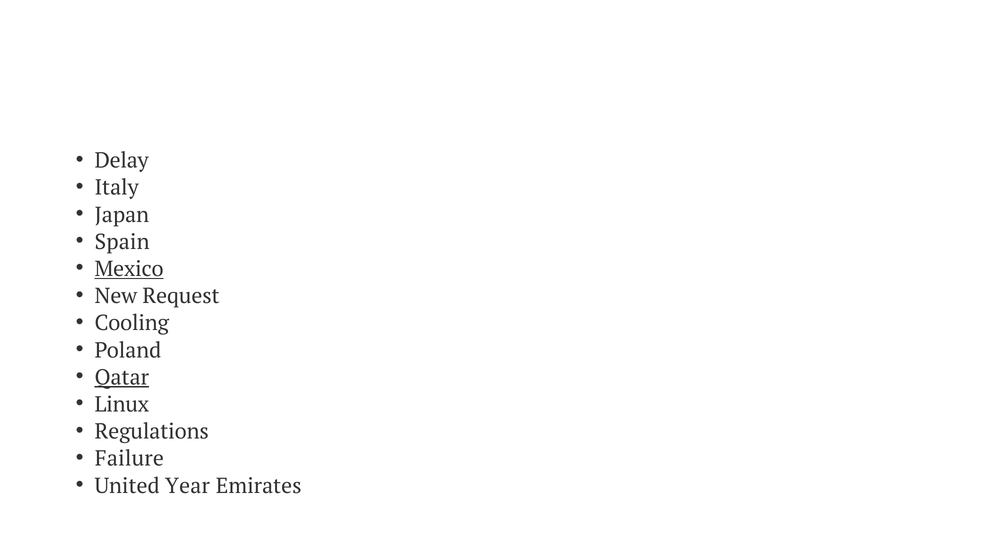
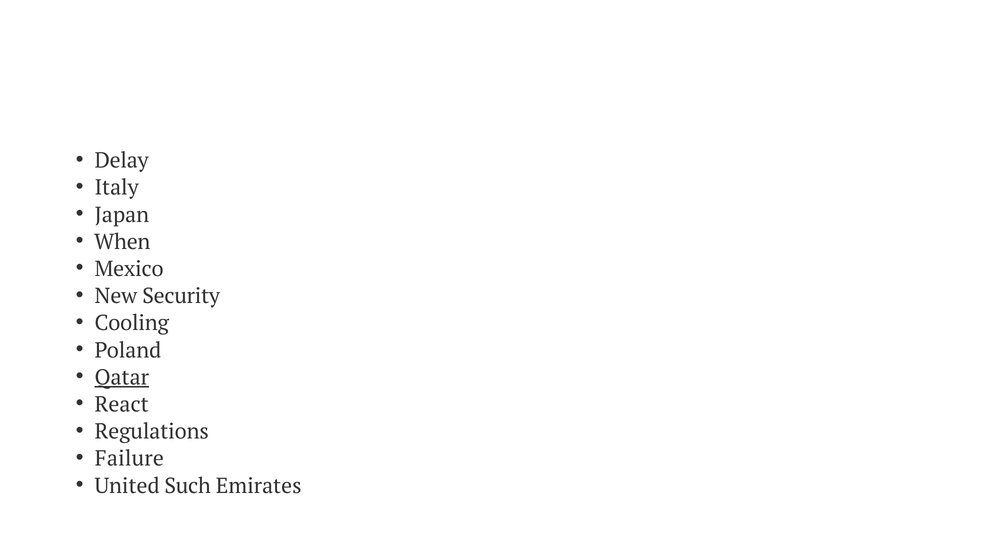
Spain: Spain -> When (122, 242)
Mexico underline: present -> none (129, 269)
Request: Request -> Security (181, 296)
Linux: Linux -> React (122, 404)
Year: Year -> Such (188, 486)
